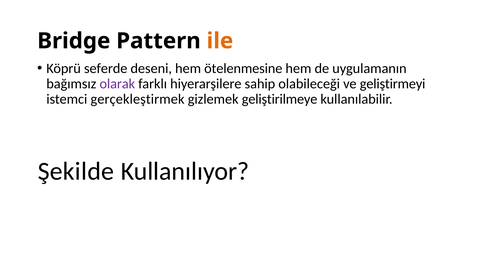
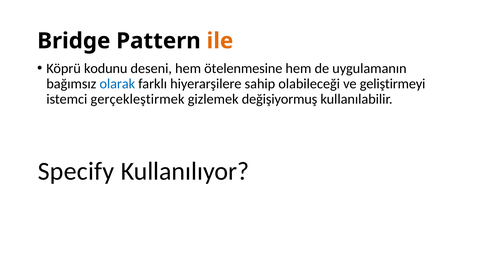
seferde: seferde -> kodunu (106, 69)
olarak colour: purple -> blue (117, 84)
geliştirilmeye: geliştirilmeye -> değişiyormuş (280, 99)
Şekilde: Şekilde -> Specify (76, 172)
